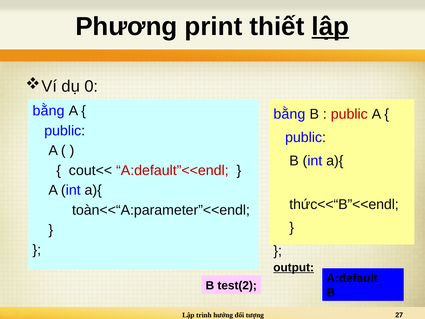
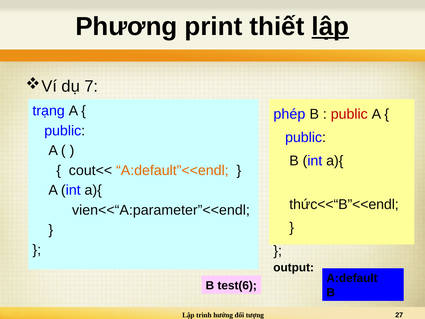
0: 0 -> 7 (91, 86)
bằng: bằng -> trạng (49, 111)
bằng: bằng -> phép (289, 114)
A:default”<<endl colour: red -> orange (172, 170)
toàn<<“A:parameter”<<endl: toàn<<“A:parameter”<<endl -> vien<<“A:parameter”<<endl (161, 210)
output underline: present -> none (294, 268)
test(2: test(2 -> test(6 (237, 285)
